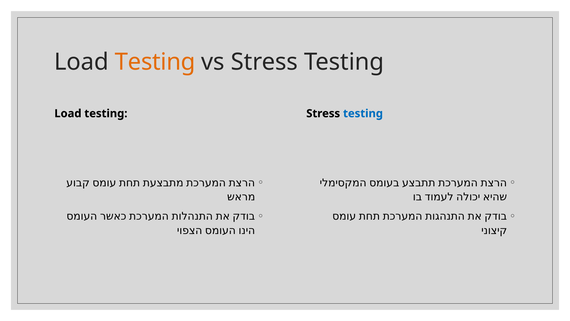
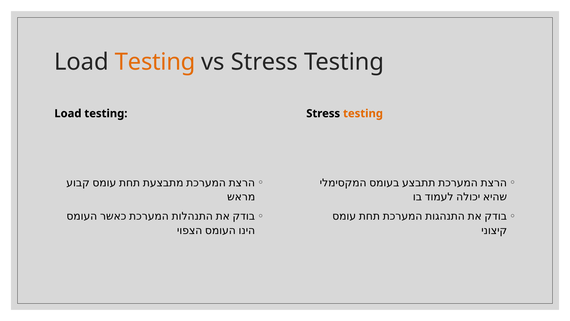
testing colour: blue -> orange (363, 113)
